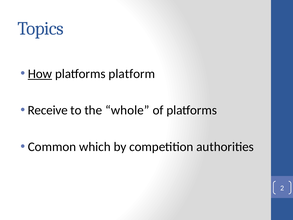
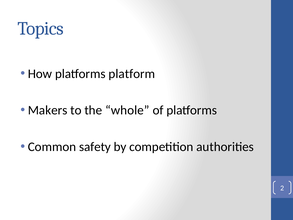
How underline: present -> none (40, 74)
Receive: Receive -> Makers (48, 110)
which: which -> safety (95, 147)
